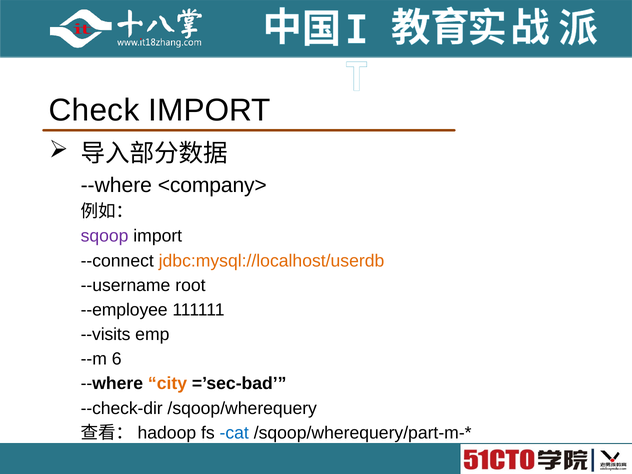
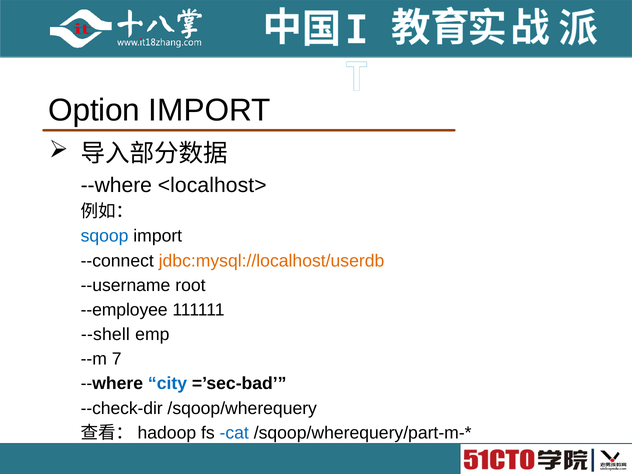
Check: Check -> Option (94, 110)
<company>: <company> -> <localhost> (212, 185)
sqoop colour: purple -> blue (105, 236)
--visits: --visits -> --shell (105, 334)
6: 6 -> 7 (117, 359)
city colour: orange -> blue (168, 384)
